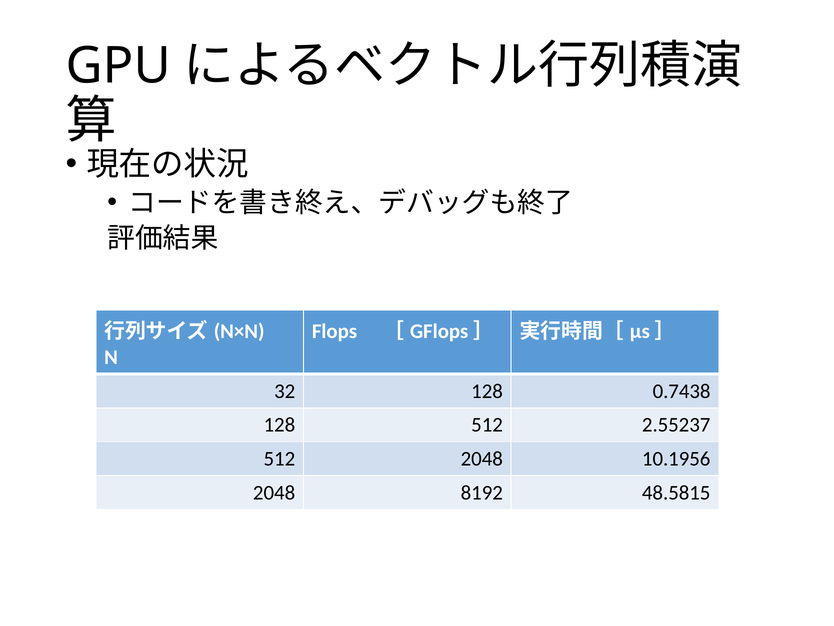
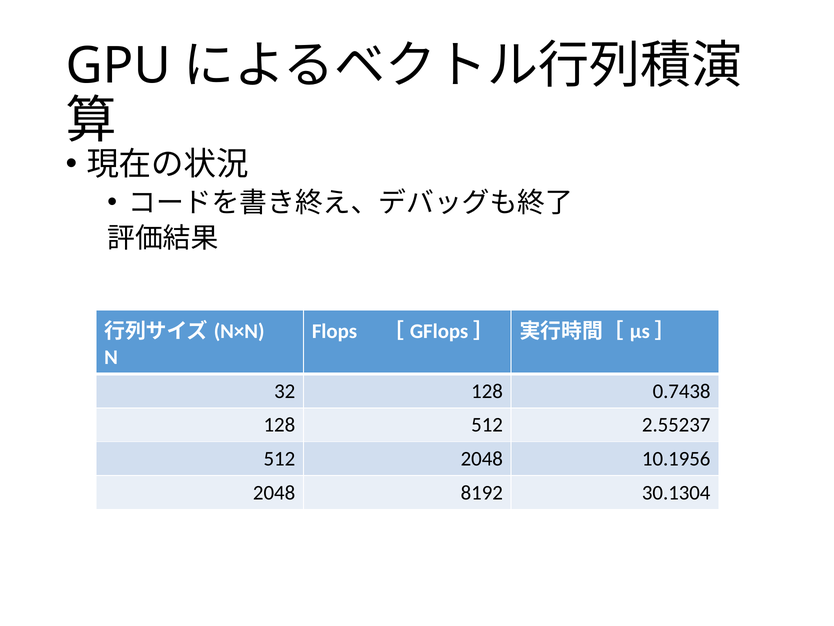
48.5815: 48.5815 -> 30.1304 (676, 492)
